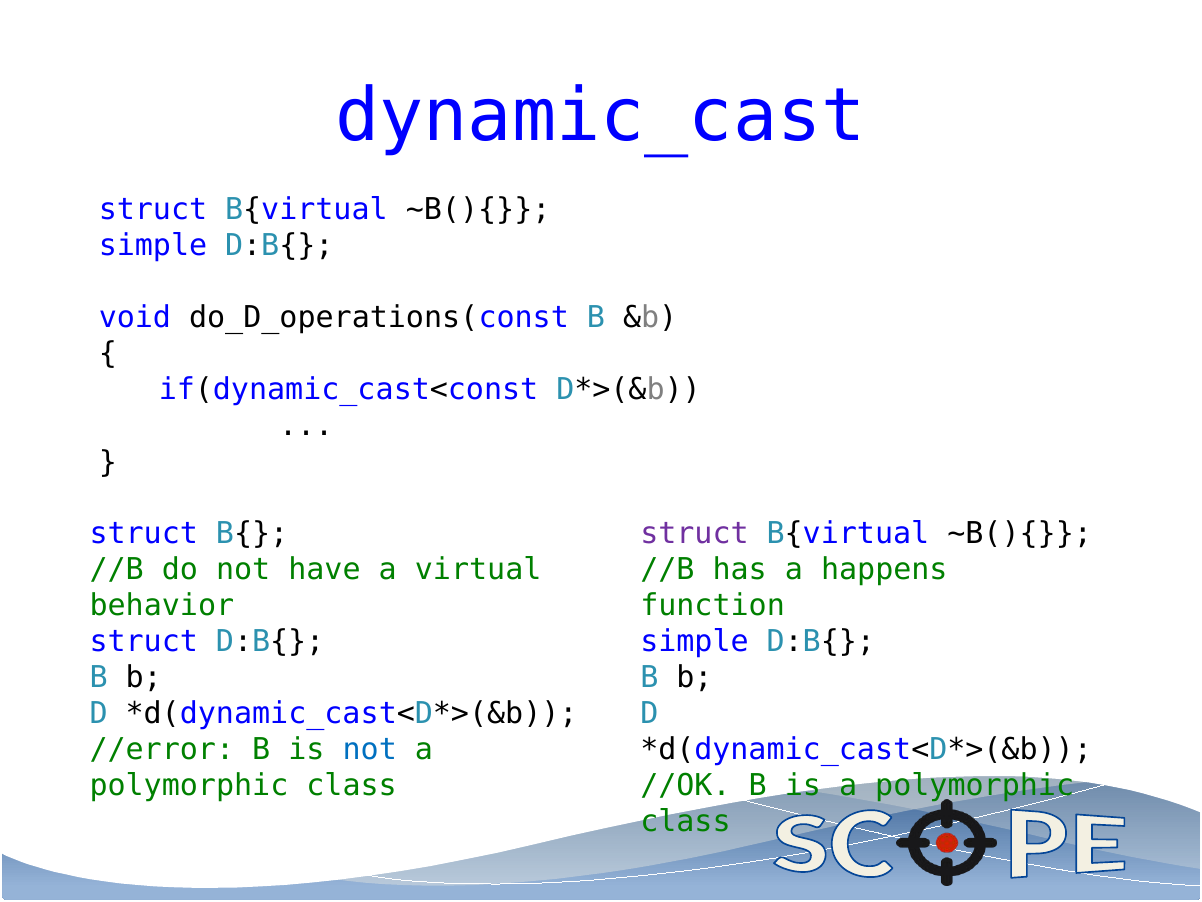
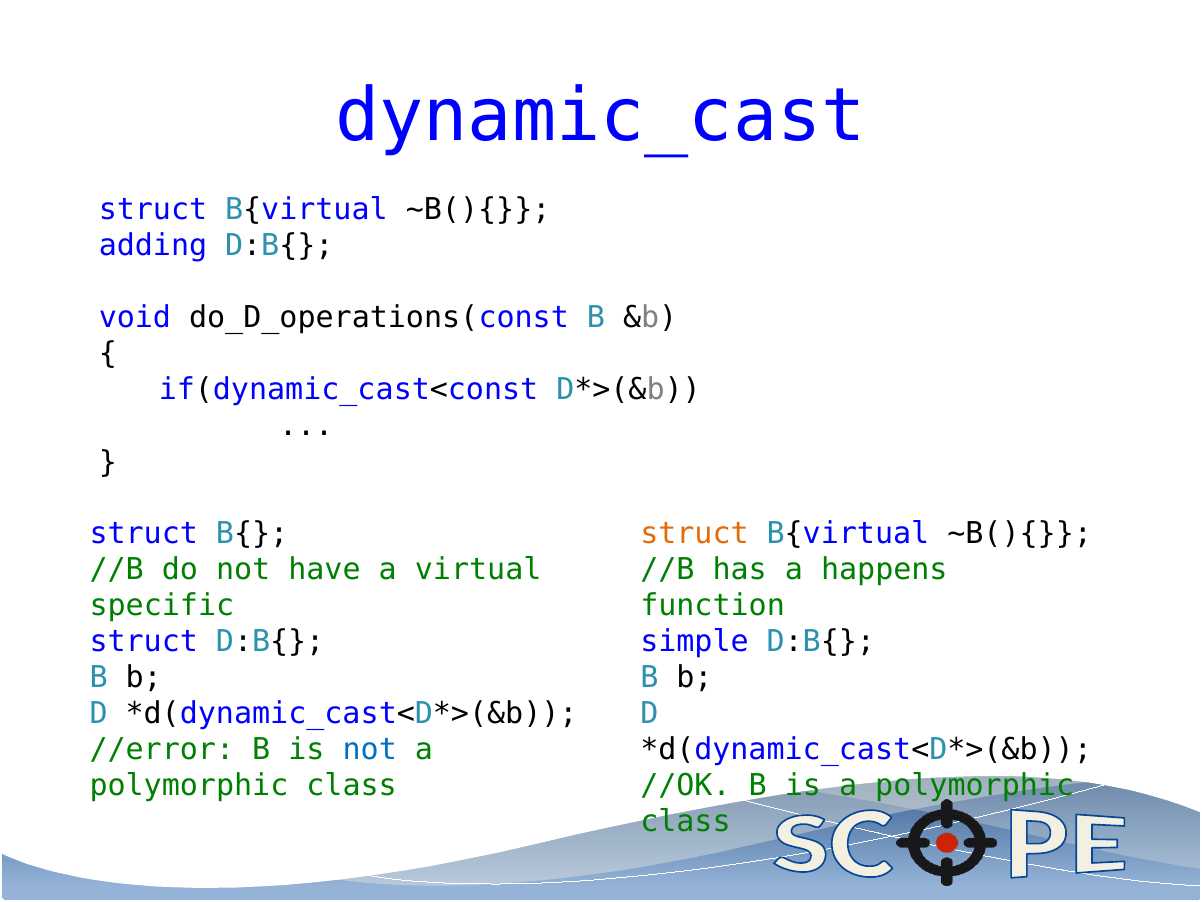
simple: simple -> adding (153, 246)
struct colour: purple -> orange (694, 533)
behavior: behavior -> specific (162, 605)
